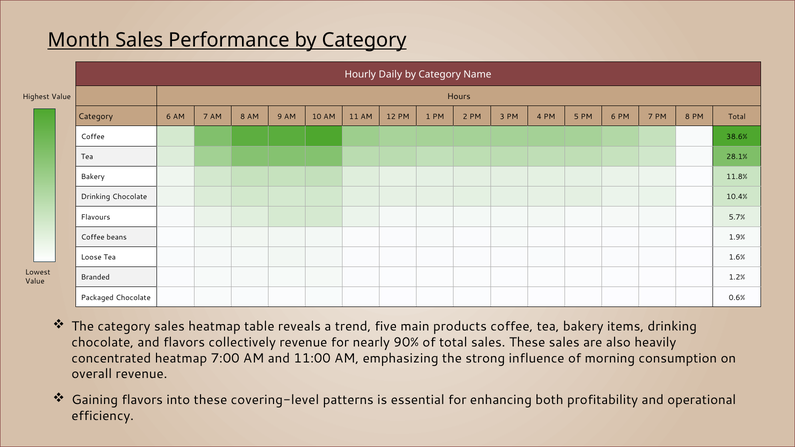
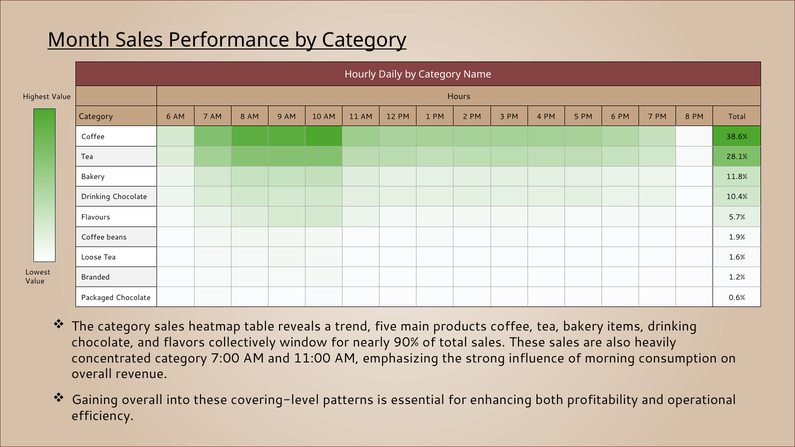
collectively revenue: revenue -> window (303, 342)
concentrated heatmap: heatmap -> category (181, 358)
Gaining flavors: flavors -> overall (142, 400)
